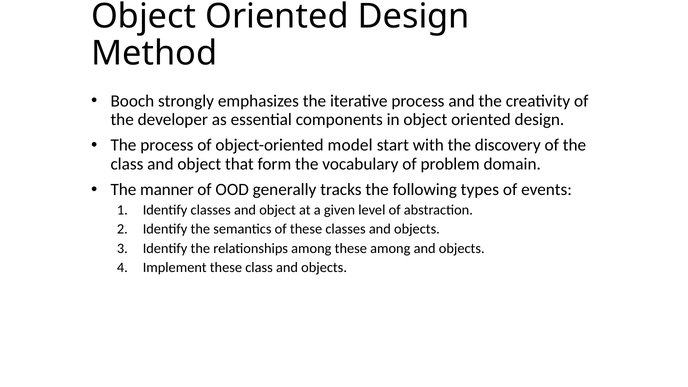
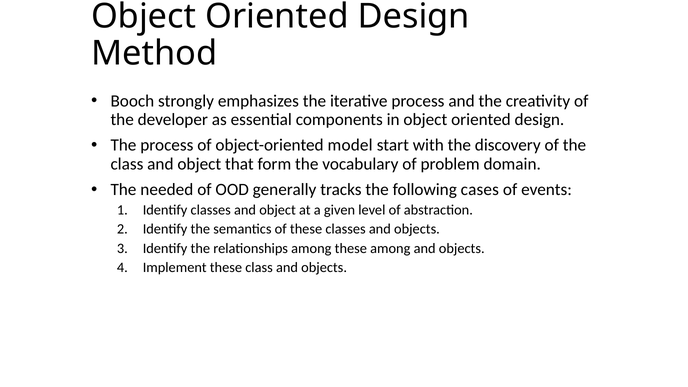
manner: manner -> needed (167, 190)
types: types -> cases (480, 190)
